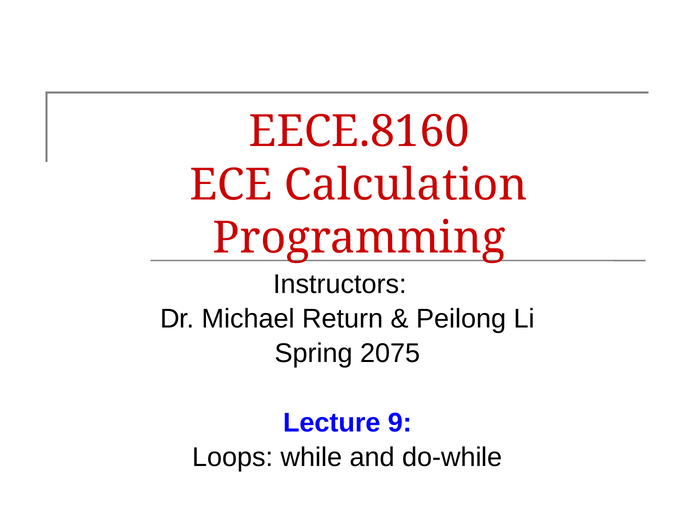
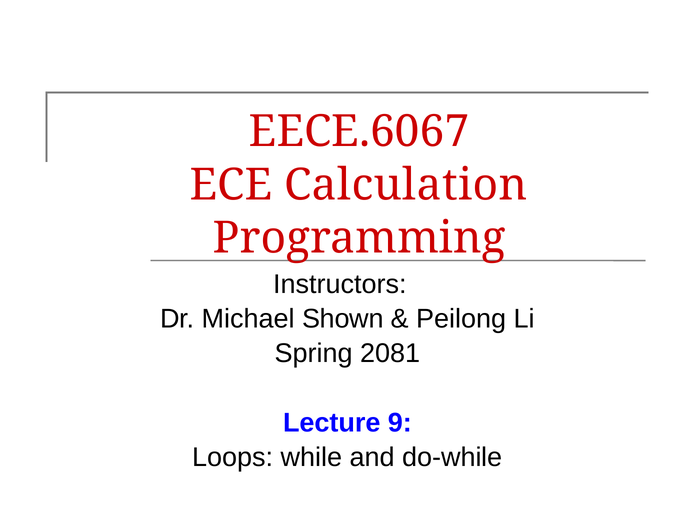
EECE.8160: EECE.8160 -> EECE.6067 (359, 132)
Return: Return -> Shown (343, 319)
2075: 2075 -> 2081 (390, 354)
